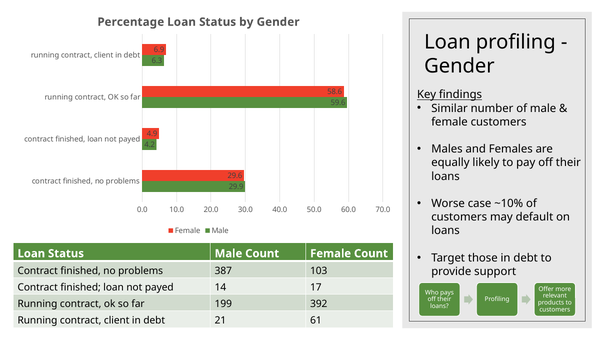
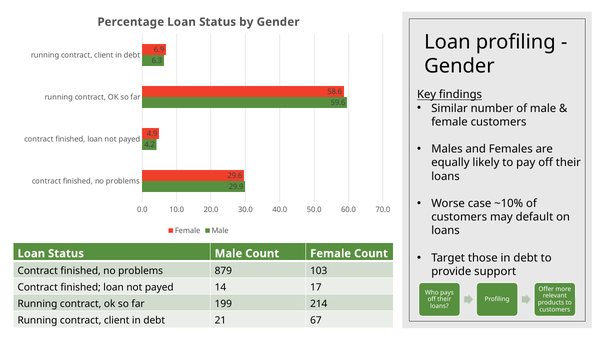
387: 387 -> 879 (223, 271)
392: 392 -> 214 (319, 304)
61: 61 -> 67 (316, 320)
